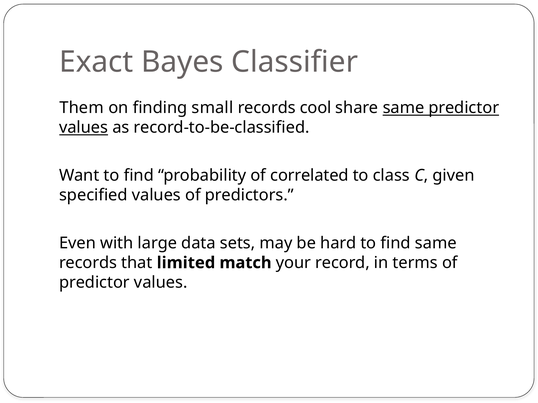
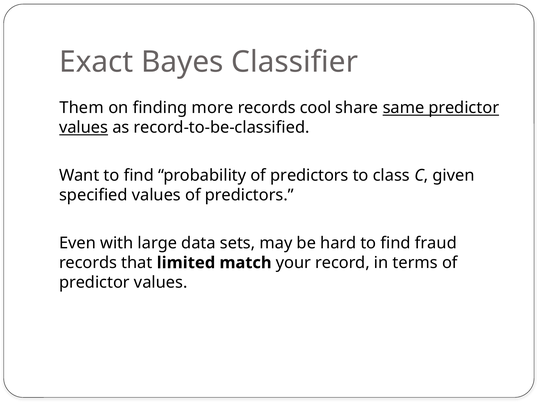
small: small -> more (212, 108)
probability of correlated: correlated -> predictors (309, 176)
find same: same -> fraud (436, 243)
